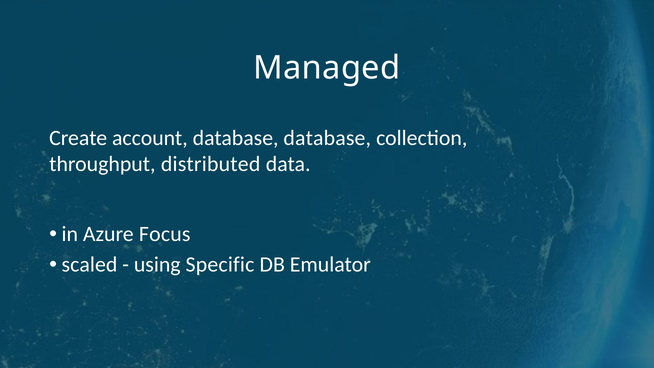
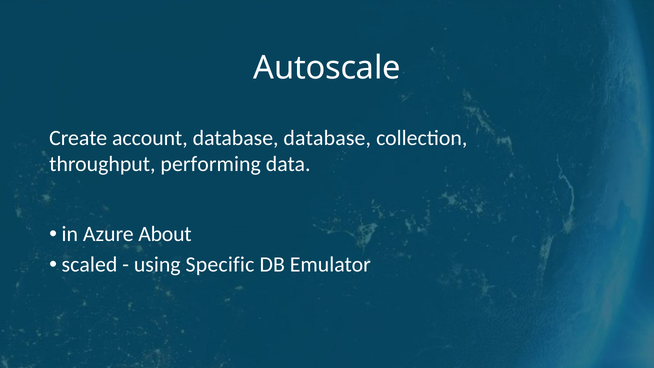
Managed: Managed -> Autoscale (327, 68)
distributed: distributed -> performing (211, 164)
Focus: Focus -> About (165, 234)
